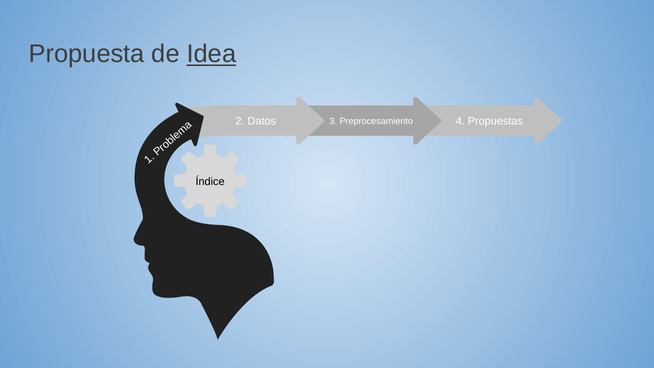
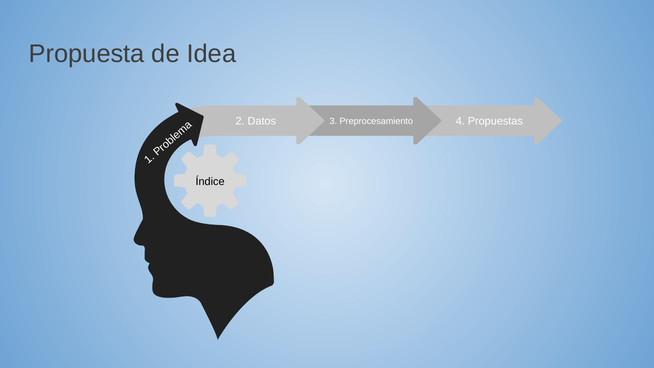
Idea underline: present -> none (211, 54)
